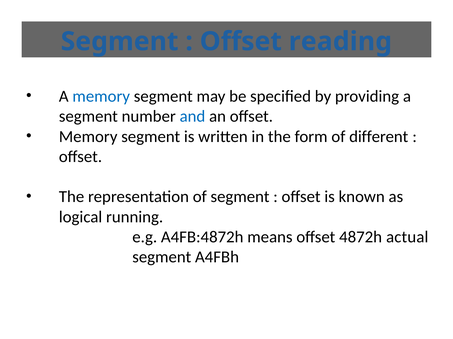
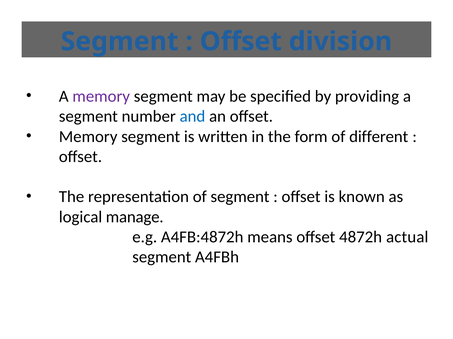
reading: reading -> division (340, 42)
memory colour: blue -> purple (101, 96)
running: running -> manage (135, 217)
